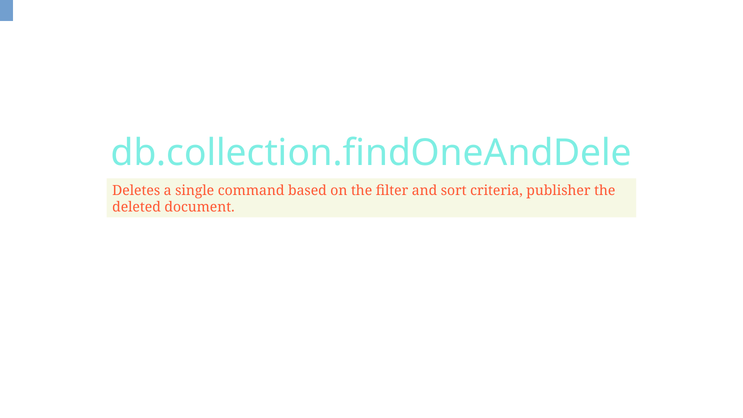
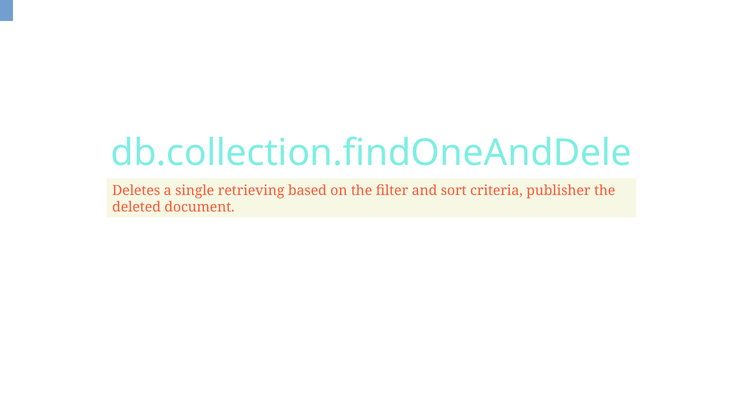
command: command -> retrieving (251, 190)
